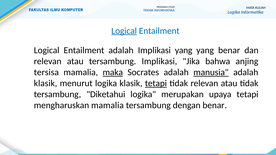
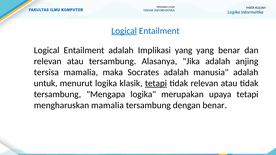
tersambung Implikasi: Implikasi -> Alasanya (159, 61)
Jika bahwa: bahwa -> adalah (218, 61)
maka underline: present -> none (113, 72)
manusia underline: present -> none (211, 72)
klasik: klasik -> untuk (46, 83)
Diketahui: Diketahui -> Mengapa (106, 94)
